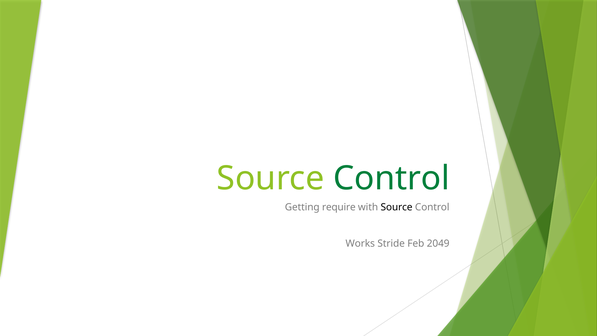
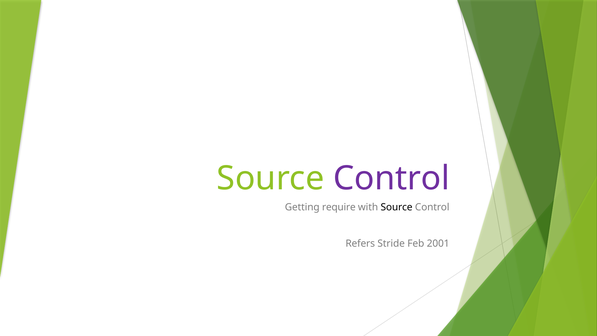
Control colour: green -> purple (391, 178)
Works: Works -> Refers (360, 244)
2049: 2049 -> 2001 (438, 244)
